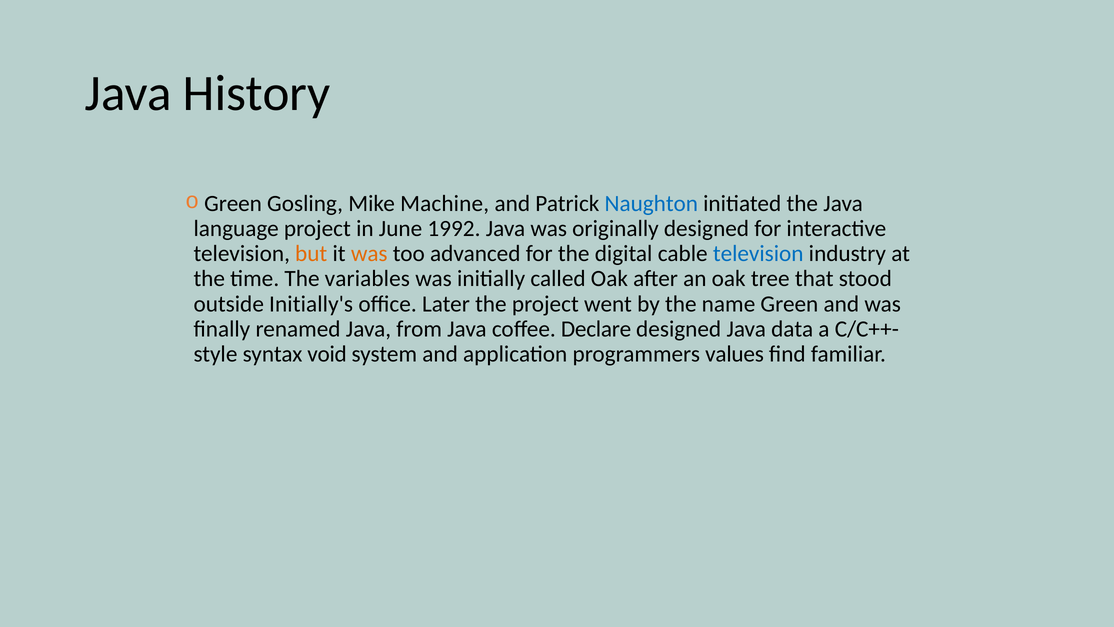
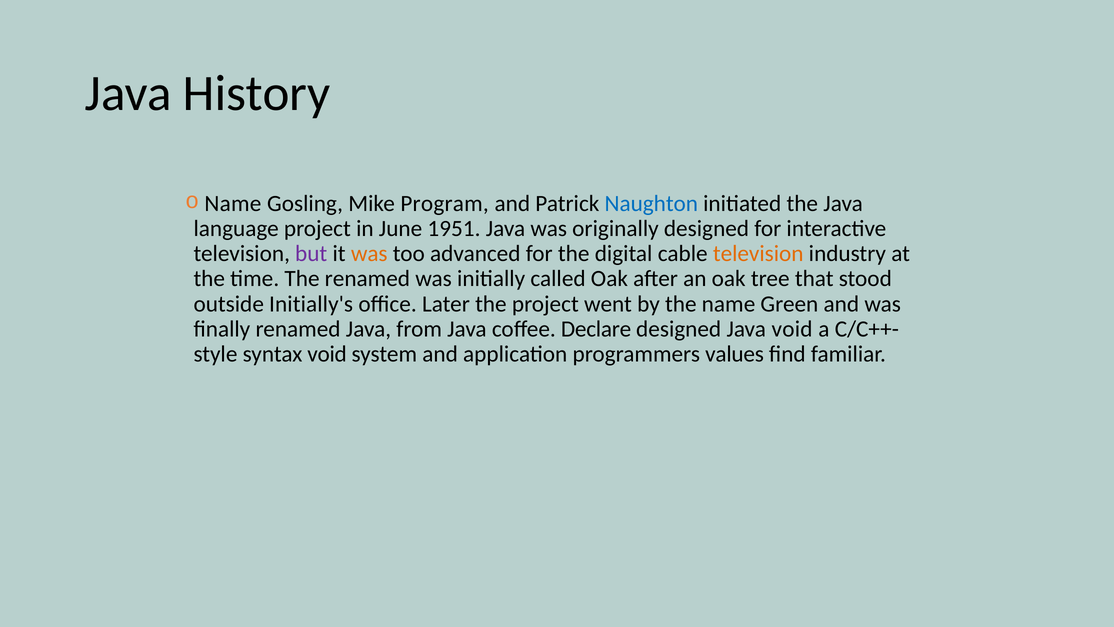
Green: Green -> Name (233, 203)
Machine: Machine -> Program (445, 203)
1992: 1992 -> 1951 (454, 228)
but colour: orange -> purple (311, 253)
television colour: blue -> orange (758, 253)
The variables: variables -> renamed (367, 279)
Java data: data -> void (792, 329)
